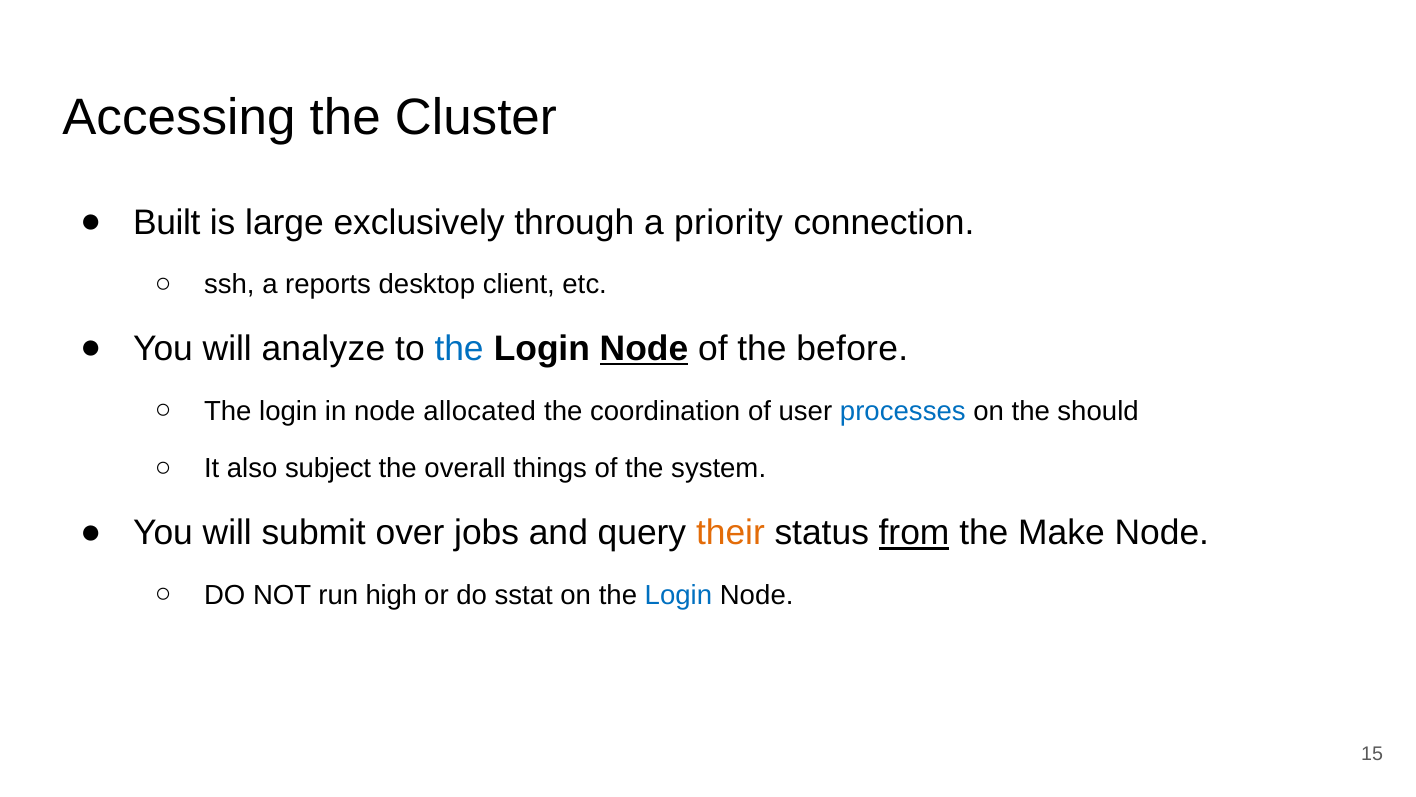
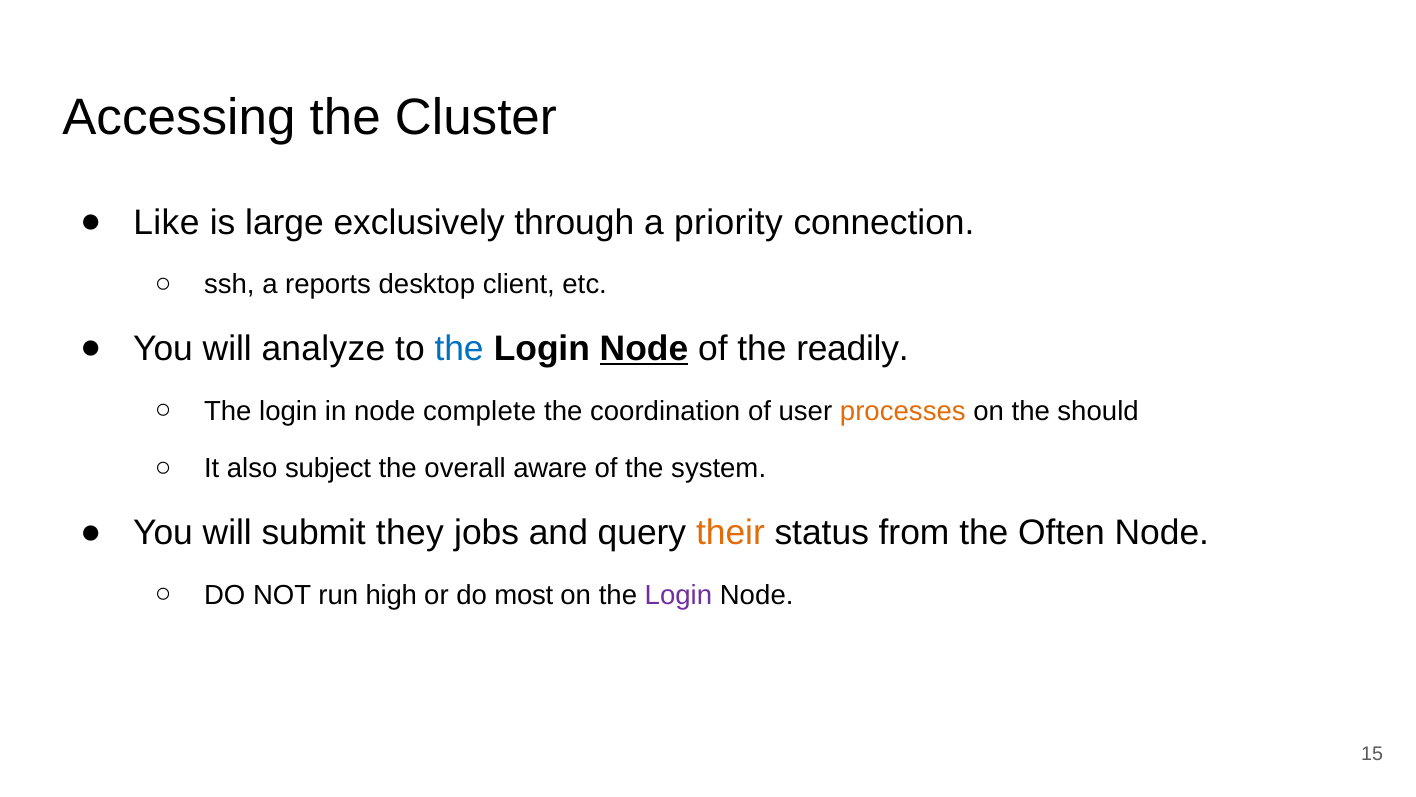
Built: Built -> Like (166, 223)
before: before -> readily (852, 349)
allocated: allocated -> complete (480, 411)
processes colour: blue -> orange (903, 411)
things: things -> aware (550, 469)
over: over -> they (410, 533)
from underline: present -> none (914, 533)
Make: Make -> Often (1062, 533)
sstat: sstat -> most (524, 595)
Login colour: blue -> purple (678, 595)
